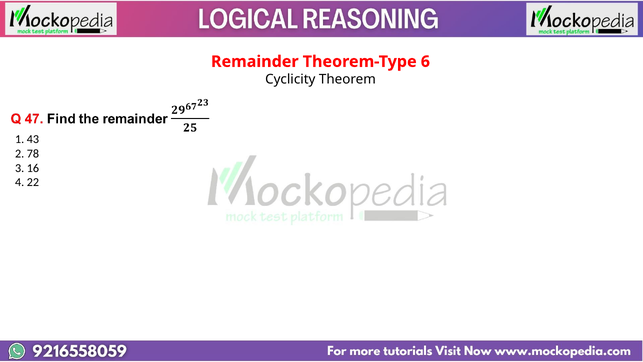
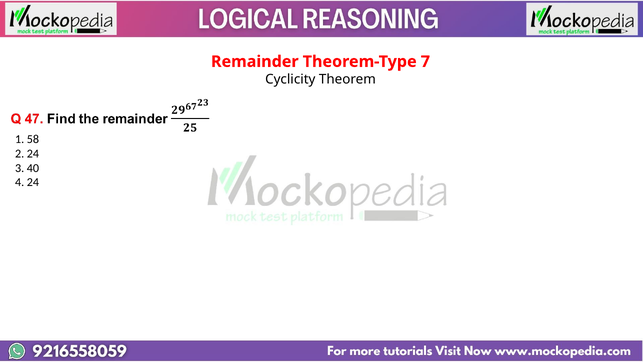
6: 6 -> 7 (425, 62)
43: 43 -> 58 (33, 139)
2 78: 78 -> 24 (33, 153)
16: 16 -> 40 (33, 168)
4 22: 22 -> 24 (33, 182)
